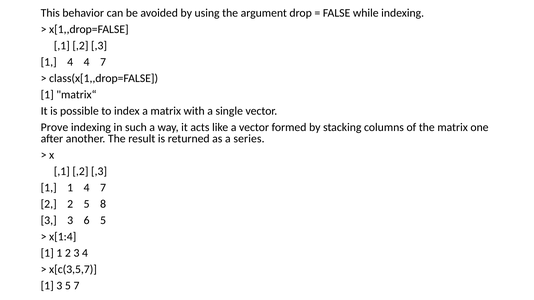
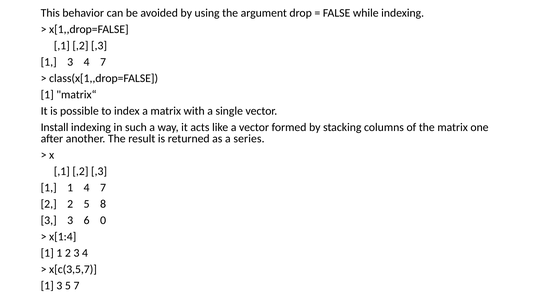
4: 4 -> 3 (70, 62)
Prove: Prove -> Install (55, 127)
6 5: 5 -> 0 (103, 221)
